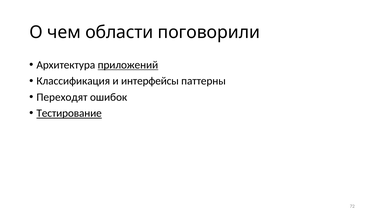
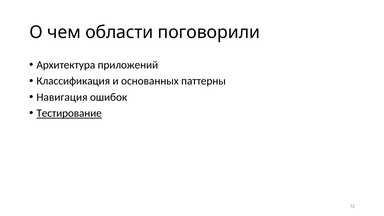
приложений underline: present -> none (128, 65)
интерфейсы: интерфейсы -> основанных (150, 81)
Переходят: Переходят -> Навигация (62, 97)
